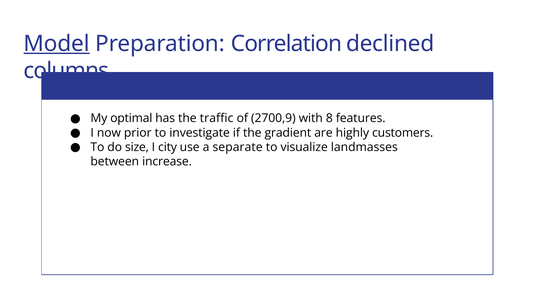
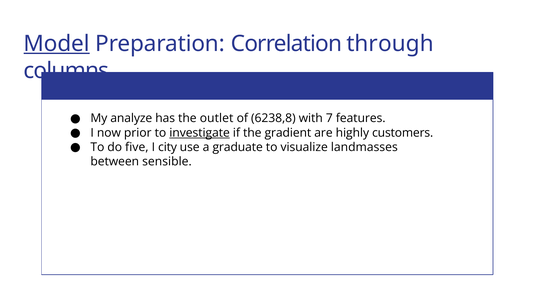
declined: declined -> through (390, 44)
optimal: optimal -> analyze (131, 118)
traffic: traffic -> outlet (217, 118)
2700,9: 2700,9 -> 6238,8 (273, 118)
8: 8 -> 7 (329, 118)
investigate underline: none -> present (200, 133)
size: size -> five (137, 147)
separate: separate -> graduate (238, 147)
increase: increase -> sensible (167, 162)
